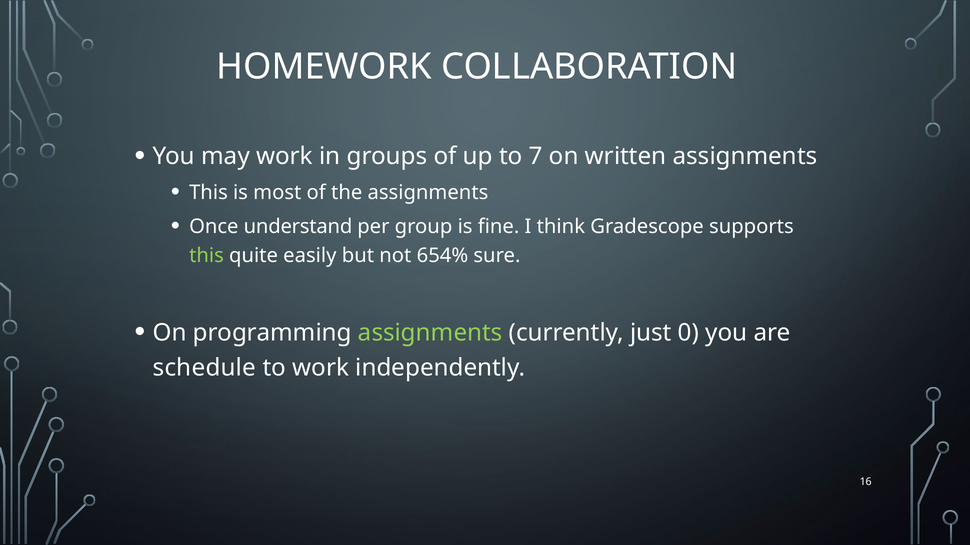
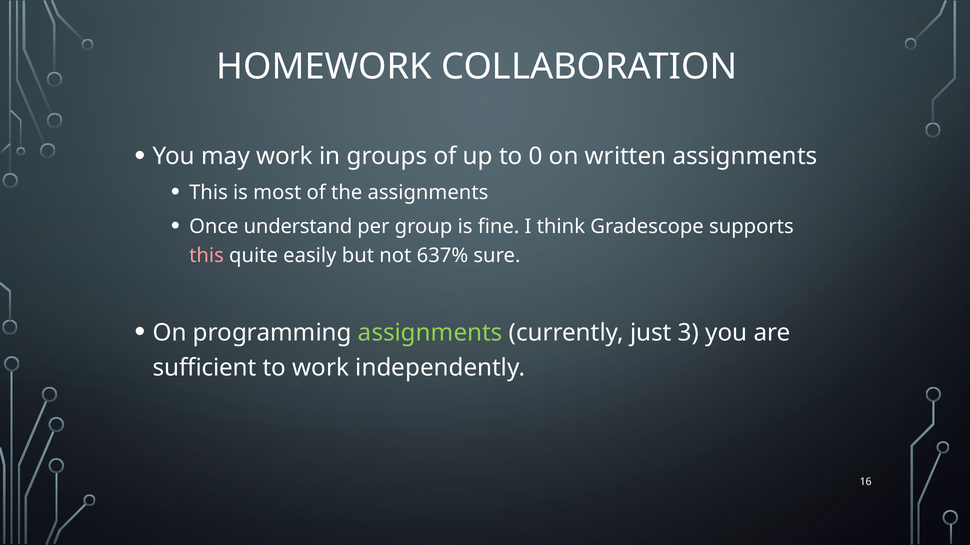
7: 7 -> 0 (536, 156)
this colour: light green -> pink (206, 256)
654%: 654% -> 637% (442, 256)
0: 0 -> 3 (689, 333)
schedule: schedule -> sufficient (205, 368)
